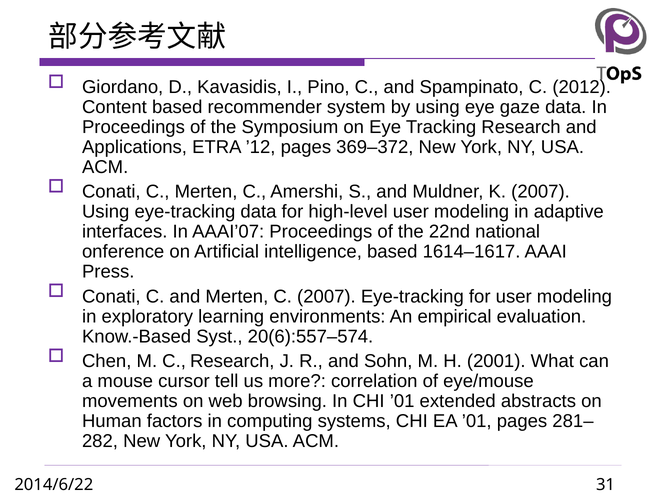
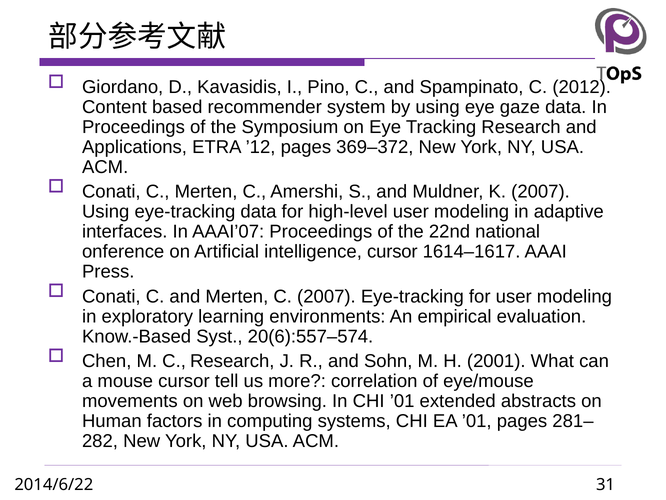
intelligence based: based -> cursor (392, 252)
